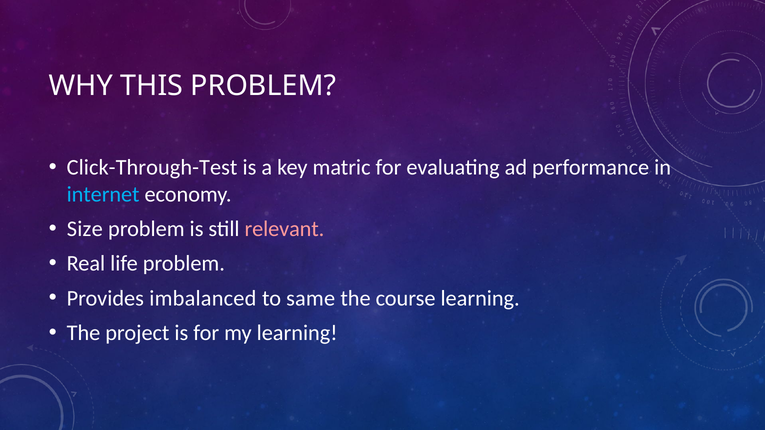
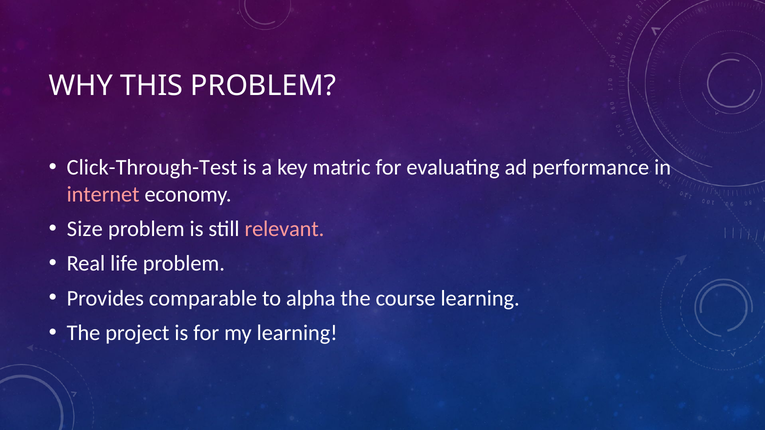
internet colour: light blue -> pink (103, 194)
imbalanced: imbalanced -> comparable (203, 298)
same: same -> alpha (311, 298)
